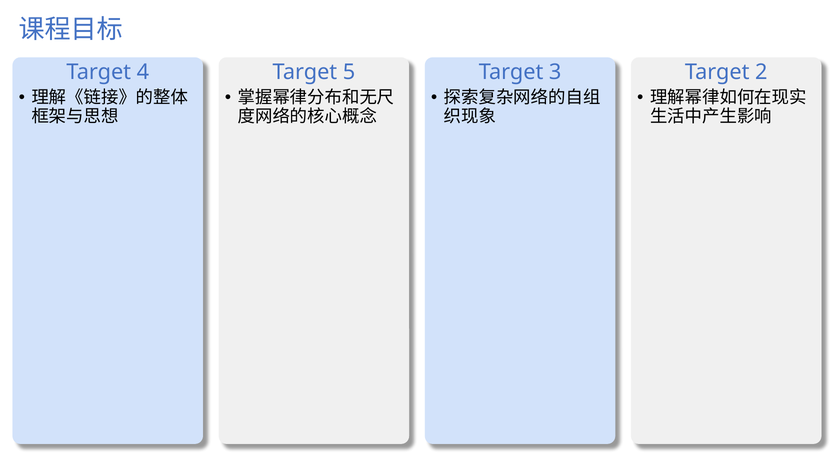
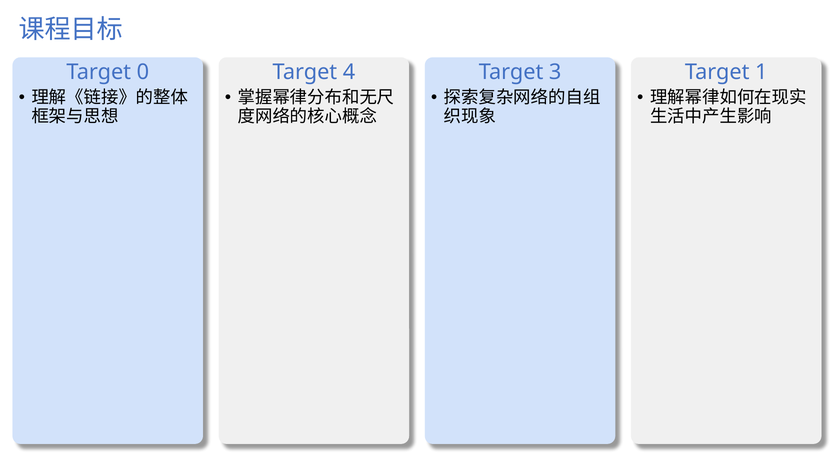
4: 4 -> 0 (143, 72)
5: 5 -> 4 (349, 72)
2: 2 -> 1 (761, 72)
